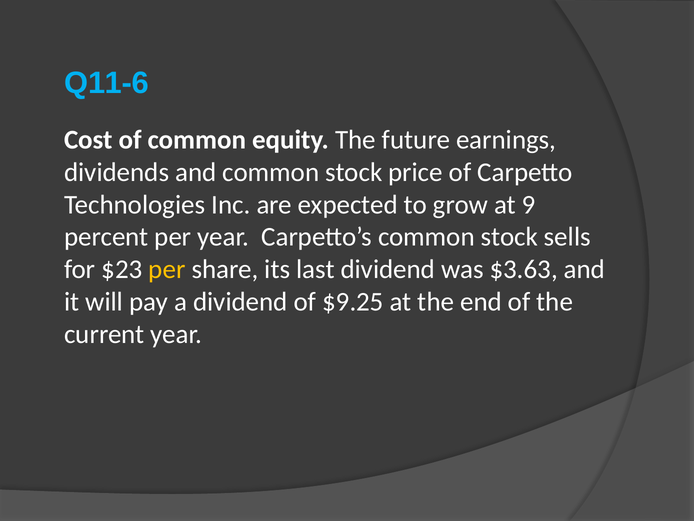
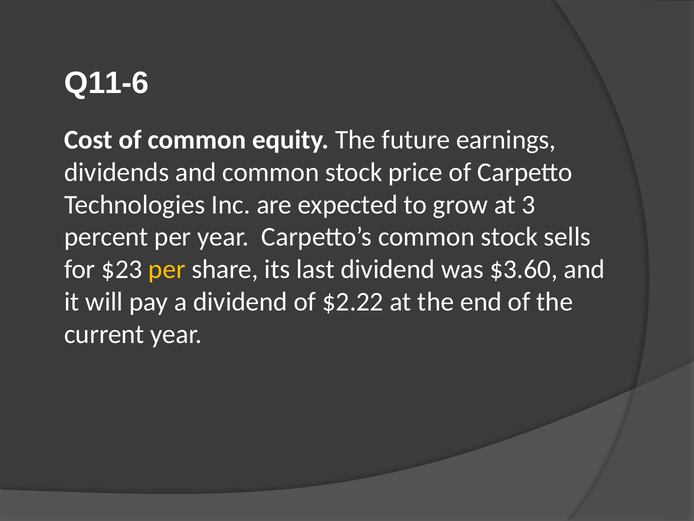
Q11-6 colour: light blue -> white (107, 83)
9: 9 -> 3 (529, 204)
$3.63: $3.63 -> $3.60 (524, 269)
$9.25: $9.25 -> $2.22 (353, 302)
